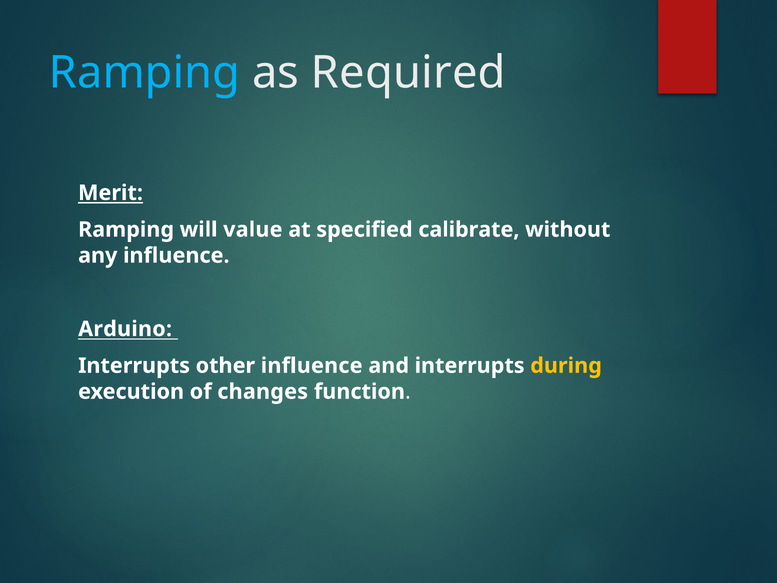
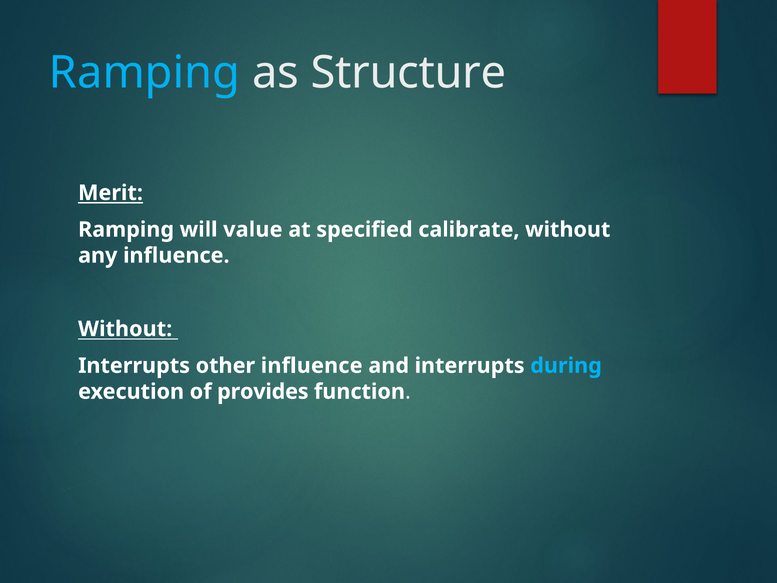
Required: Required -> Structure (409, 73)
Arduino: Arduino -> Without (125, 329)
during colour: yellow -> light blue (566, 366)
changes: changes -> provides (263, 391)
